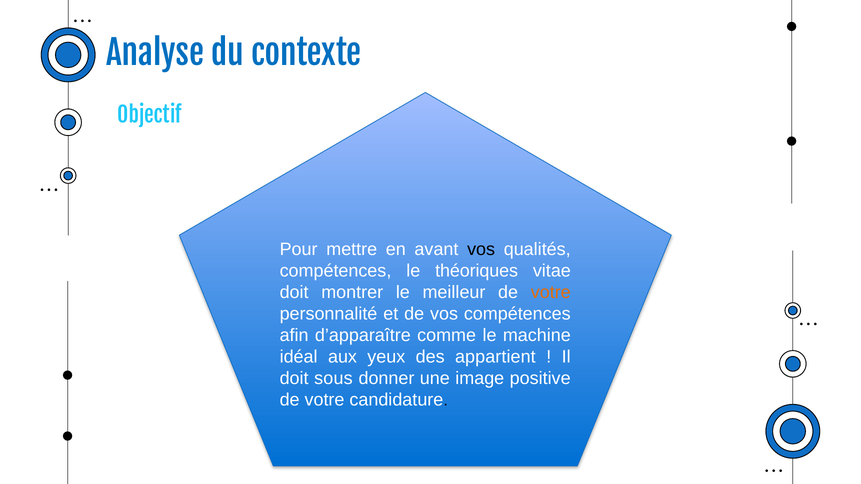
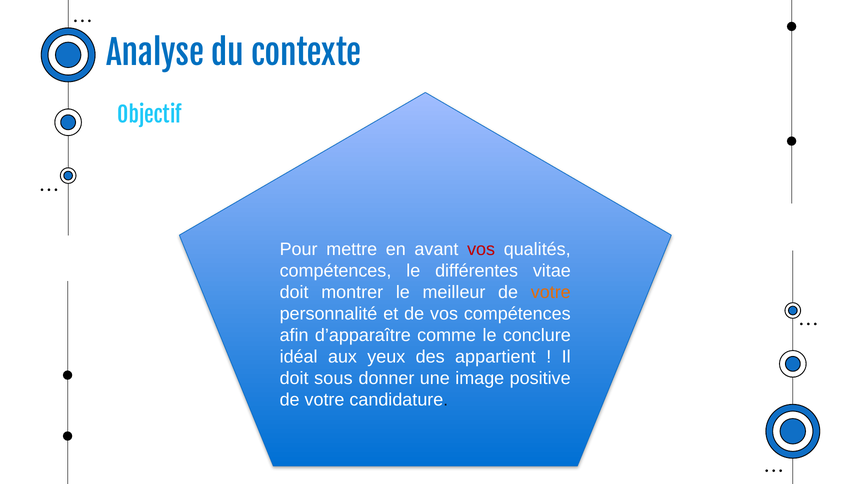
vos colour: black -> red (481, 249)
théoriques: théoriques -> différentes (477, 271)
machine: machine -> conclure (537, 336)
